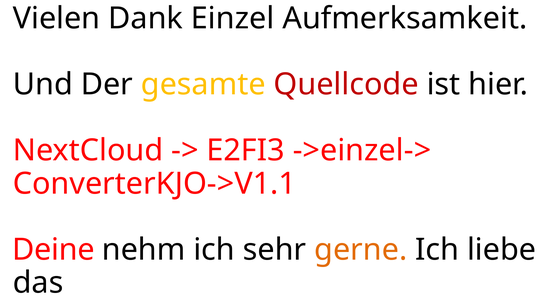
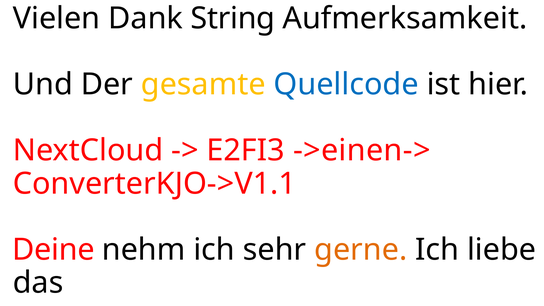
Einzel: Einzel -> String (233, 18)
Quellcode colour: red -> blue (346, 84)
->einzel->: ->einzel-> -> ->einen-> (362, 151)
